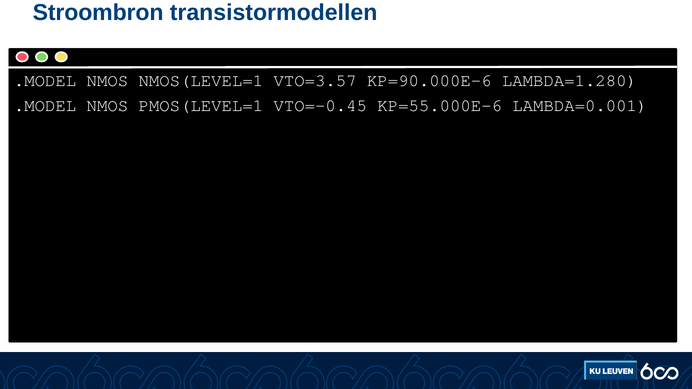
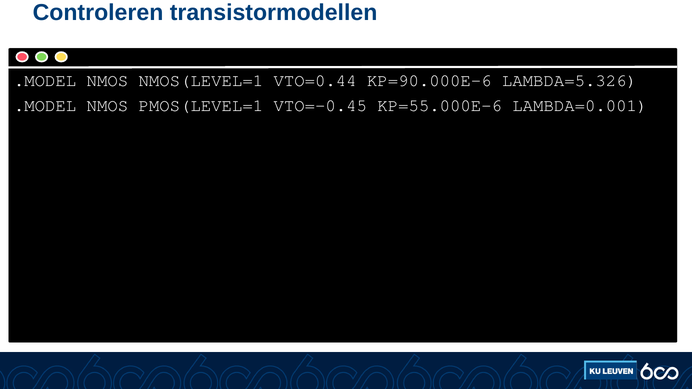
Stroombron: Stroombron -> Controleren (98, 13)
VTO=3.57: VTO=3.57 -> VTO=0.44 (315, 81)
LAMBDA=1.280: LAMBDA=1.280 -> LAMBDA=5.326 (569, 81)
